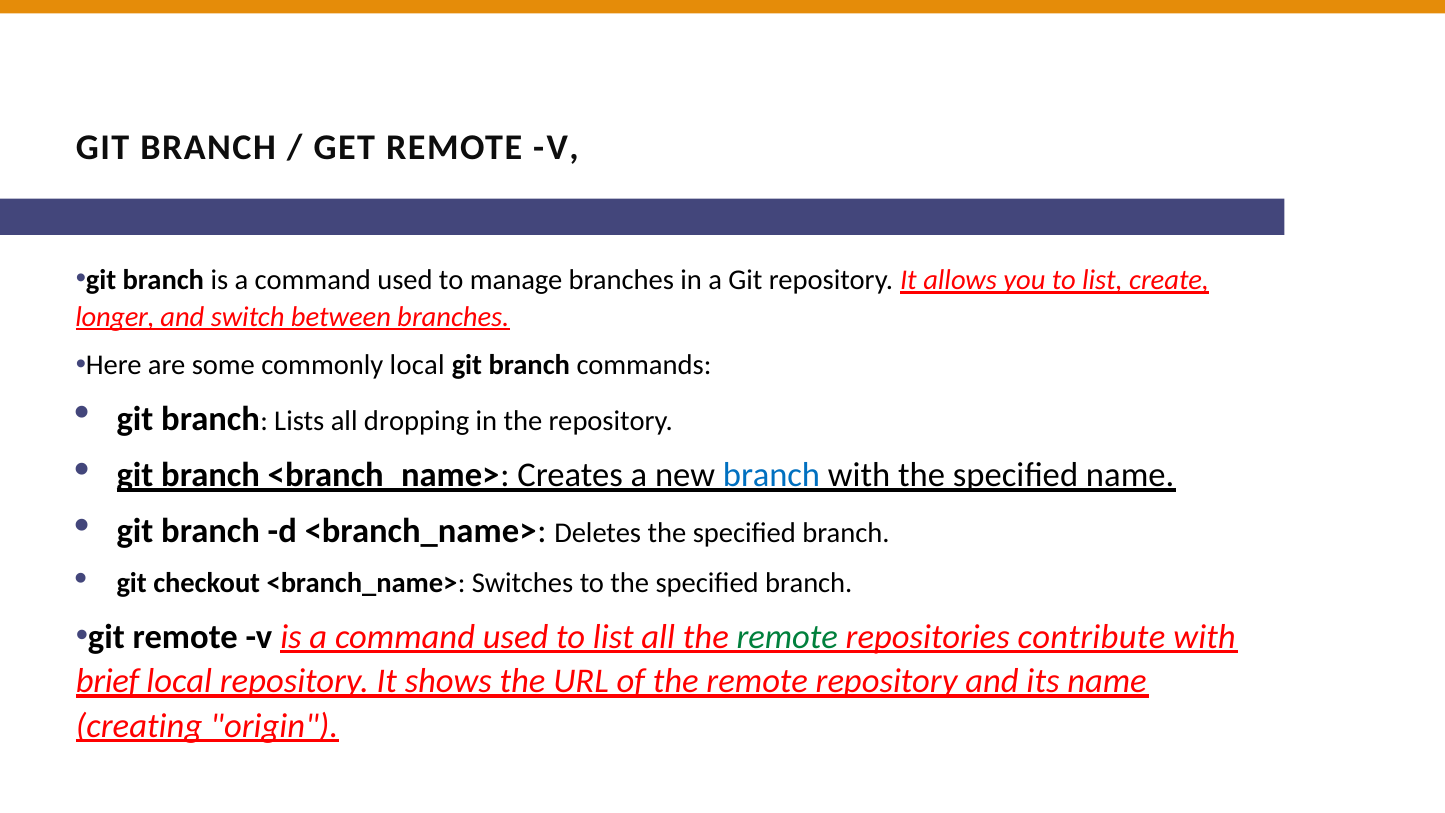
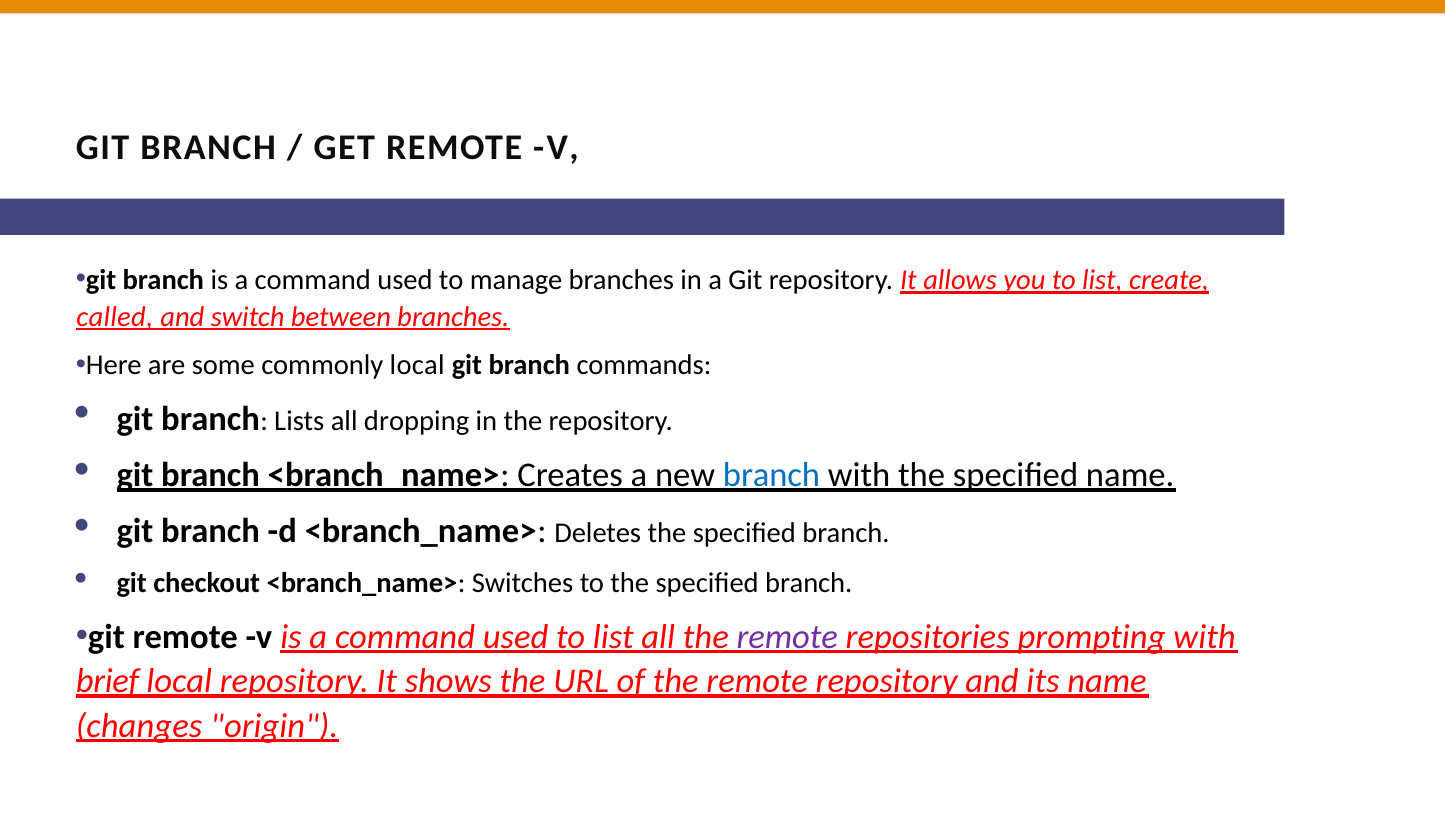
longer: longer -> called (115, 317)
remote colour: green -> purple (787, 637)
contribute: contribute -> prompting (1092, 637)
creating: creating -> changes (139, 725)
